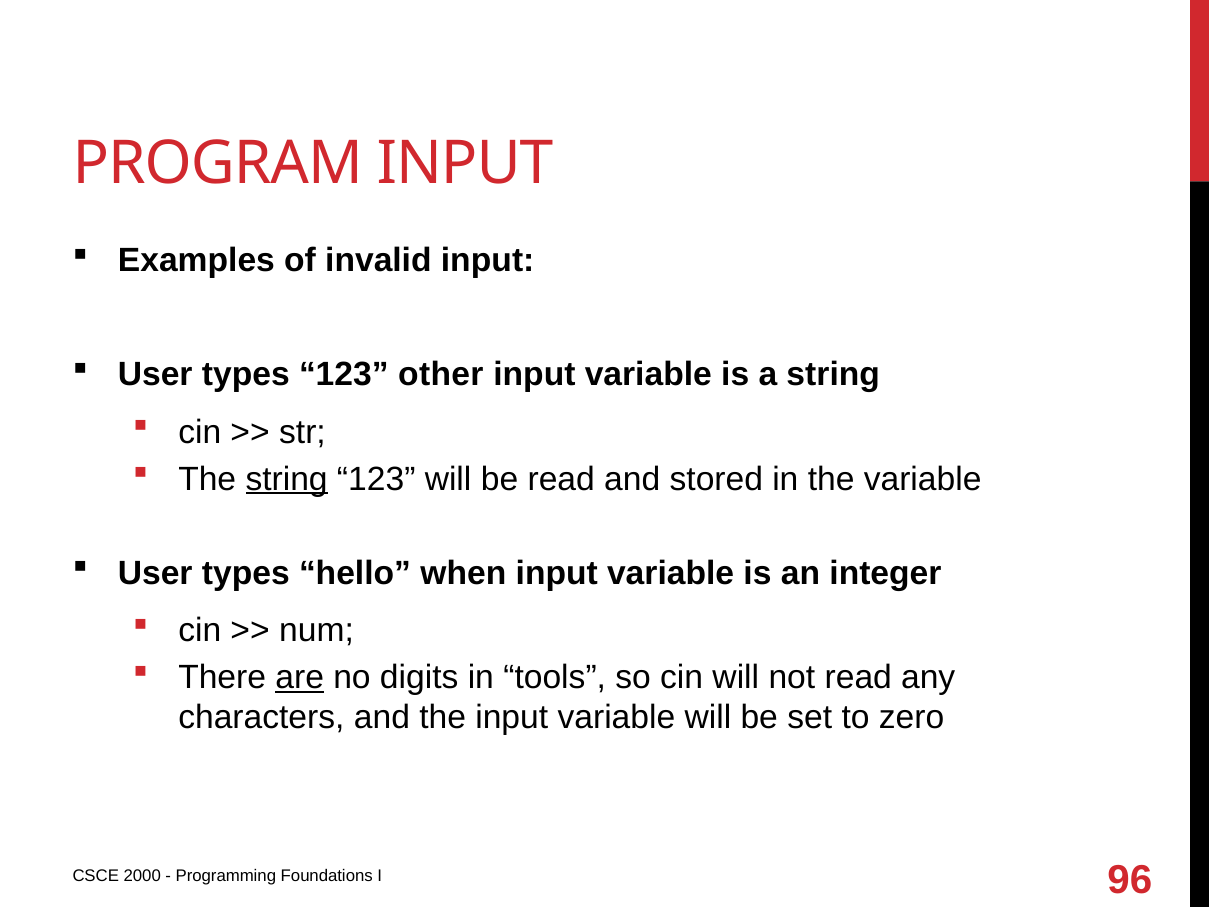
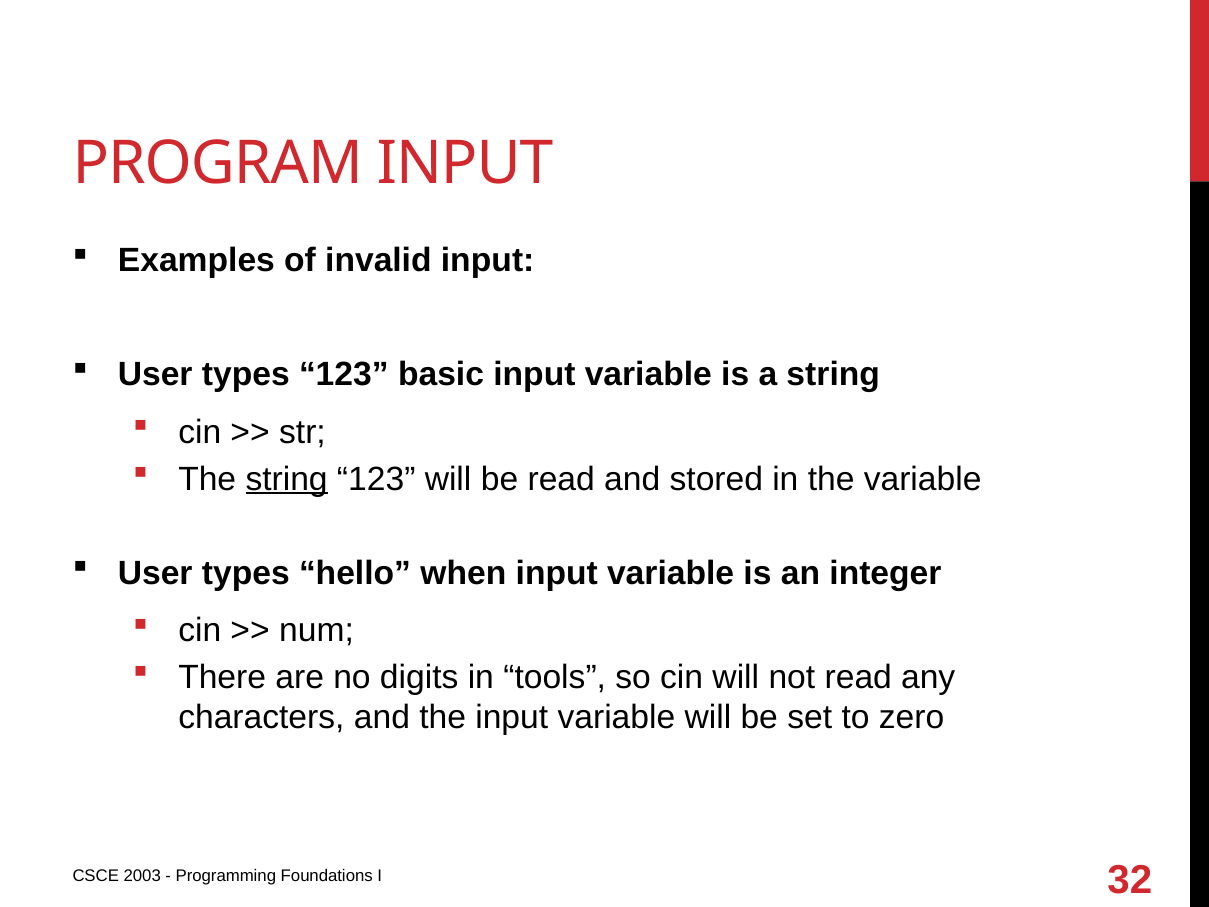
other: other -> basic (441, 375)
are underline: present -> none (300, 677)
2000: 2000 -> 2003 (142, 876)
96: 96 -> 32 (1130, 880)
